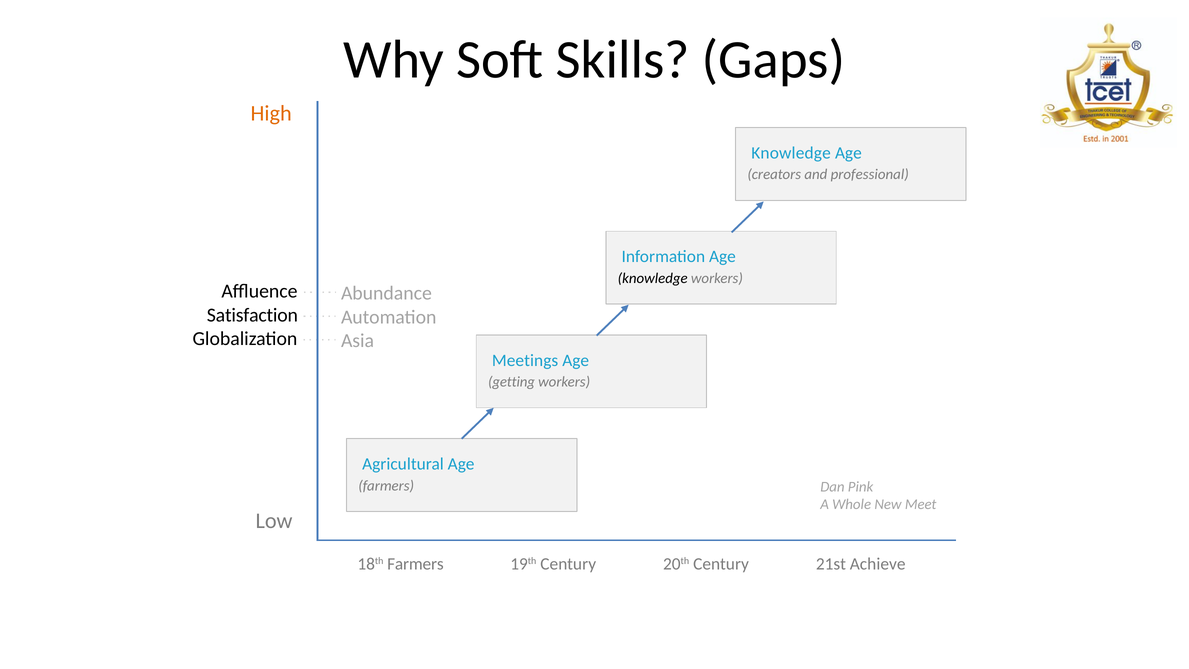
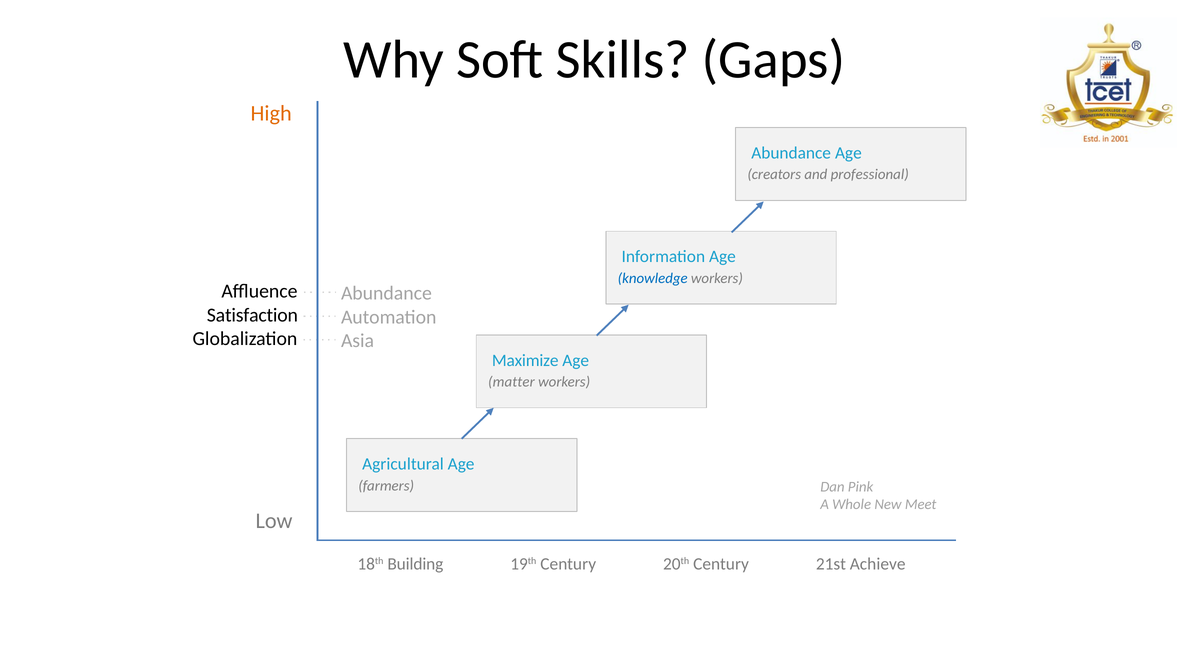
Knowledge: Knowledge -> Abundance (791, 153)
knowledge colour: black -> blue (653, 278)
Meetings: Meetings -> Maximize (525, 360)
getting: getting -> matter (511, 382)
18th Farmers: Farmers -> Building (415, 564)
